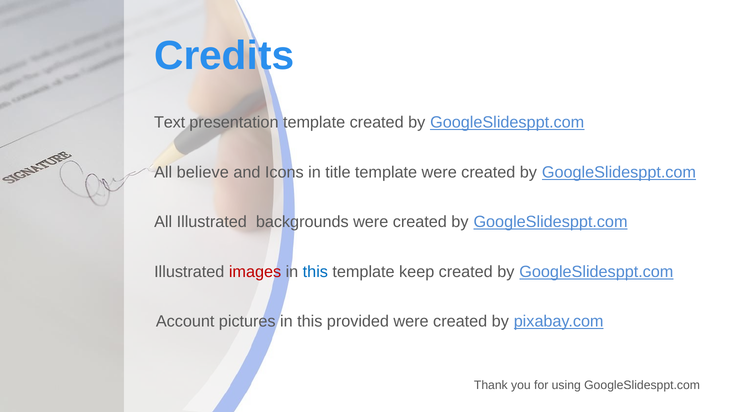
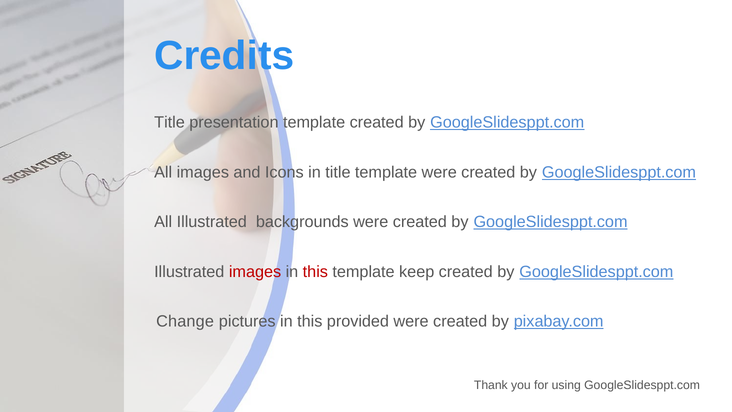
Text: Text -> Title (170, 122)
All believe: believe -> images (203, 172)
this colour: blue -> red (315, 272)
Account: Account -> Change (185, 321)
